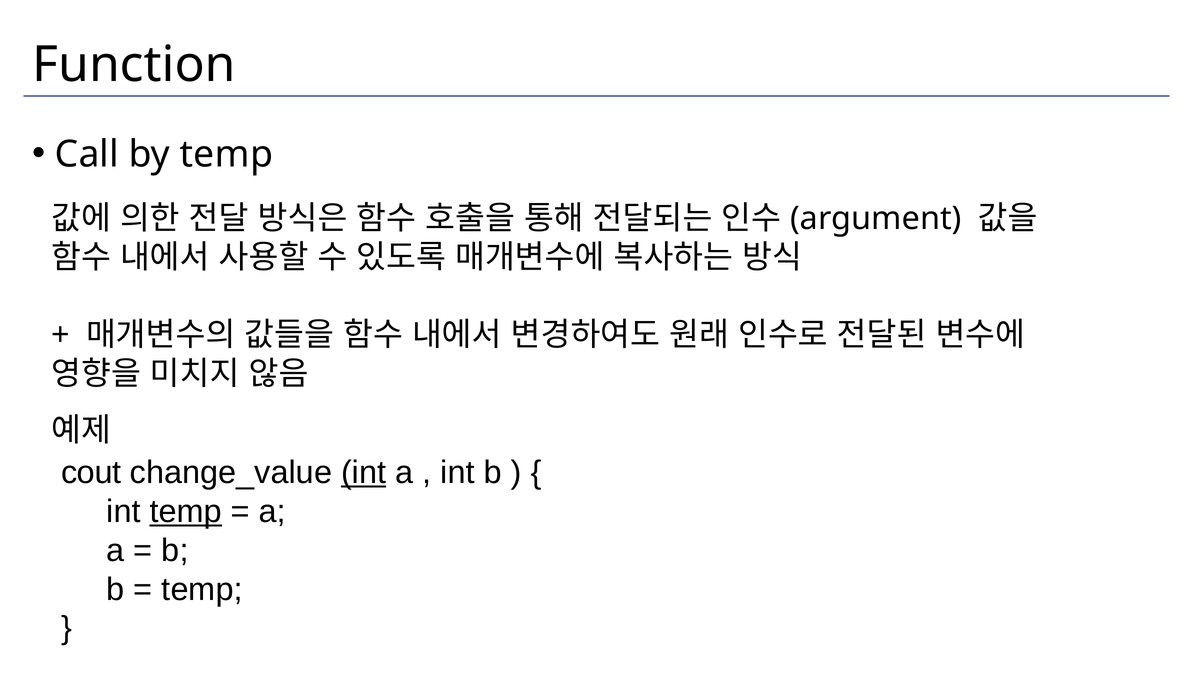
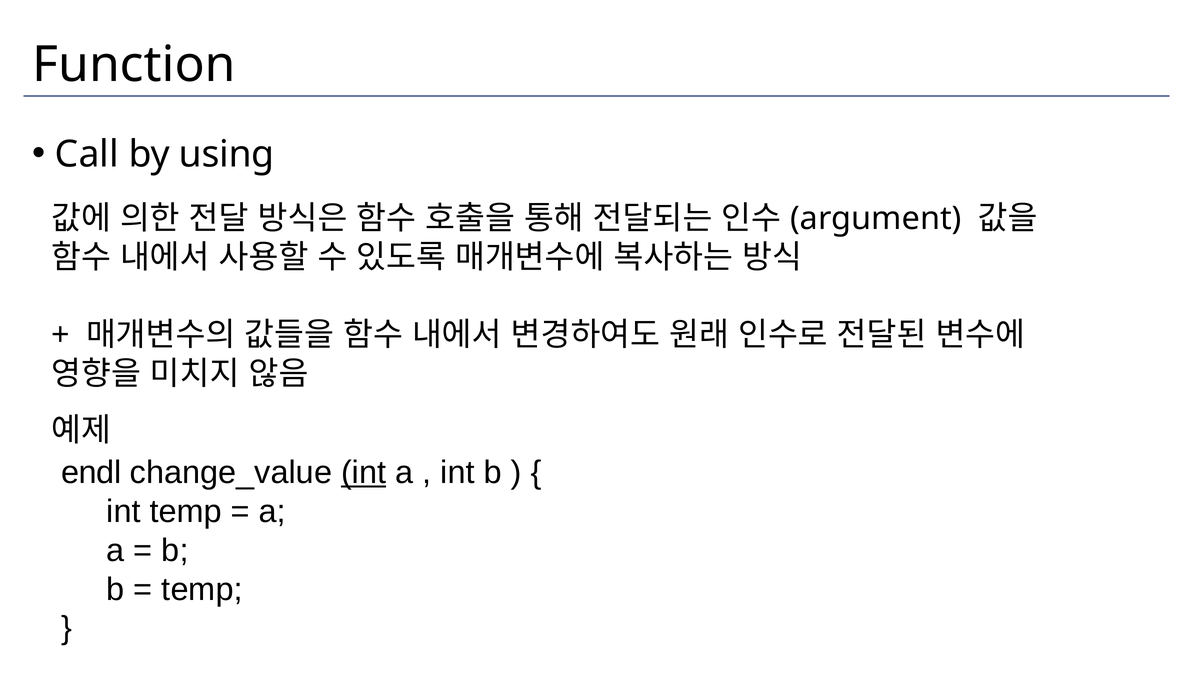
by temp: temp -> using (227, 154)
cout: cout -> endl (91, 473)
temp underline: present -> none (186, 512)
